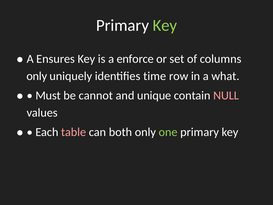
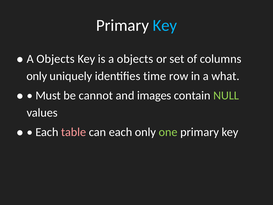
Key colour: light green -> light blue (165, 25)
Ensures: Ensures -> Objects (56, 59)
a enforce: enforce -> objects (135, 59)
unique: unique -> images (154, 95)
NULL colour: pink -> light green (226, 95)
can both: both -> each (120, 132)
